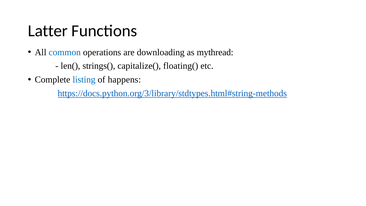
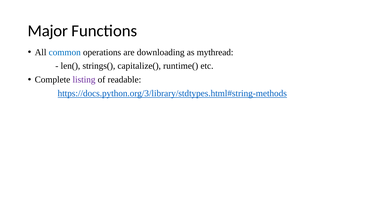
Latter: Latter -> Major (48, 31)
floating(: floating( -> runtime( (181, 66)
listing colour: blue -> purple (84, 80)
happens: happens -> readable (124, 80)
